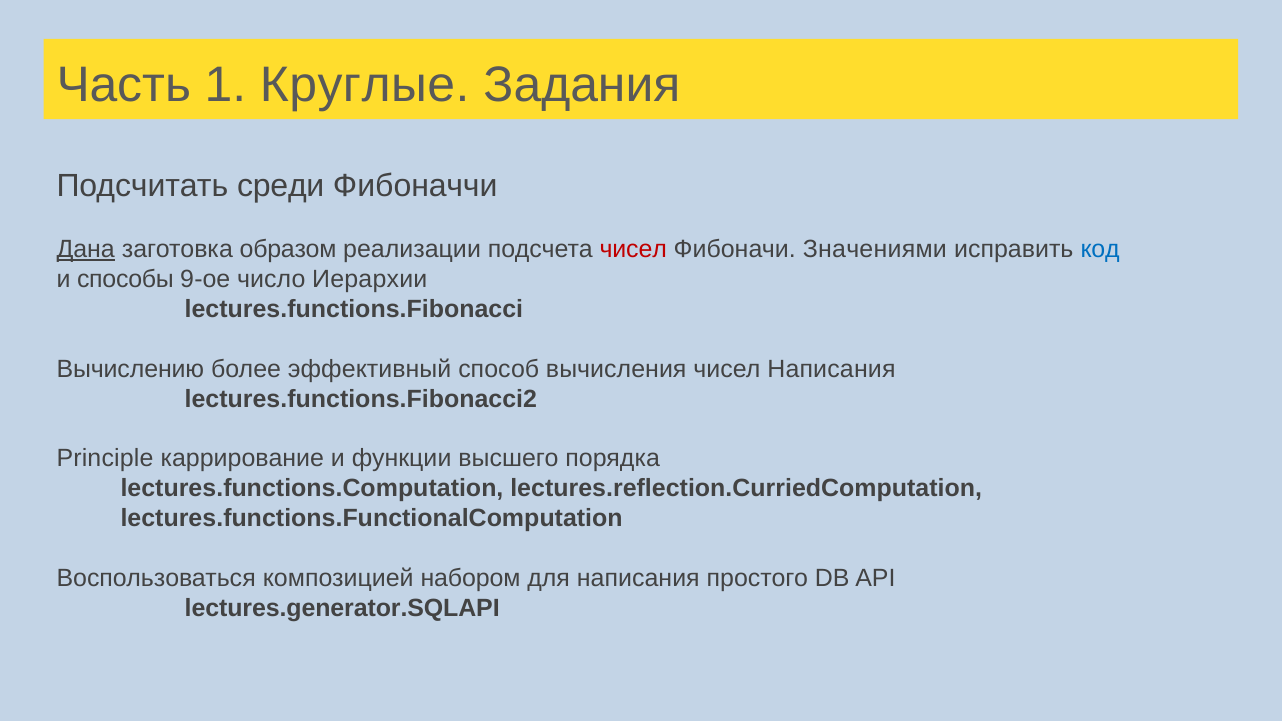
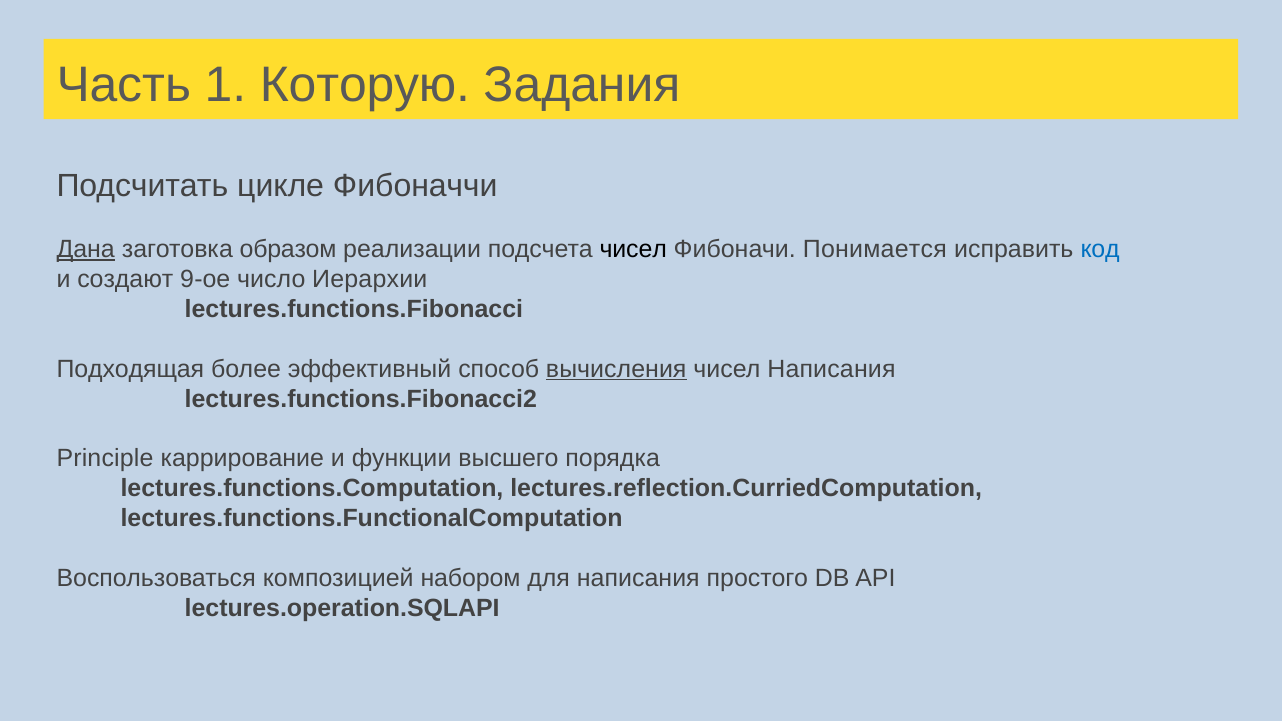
Круглые: Круглые -> Которую (365, 85)
среди: среди -> цикле (281, 186)
чисел colour: red -> black (633, 249)
Значениями: Значениями -> Понимается (875, 249)
способы: способы -> создают (125, 279)
Вычислению: Вычислению -> Подходящая (130, 369)
вычисления underline: none -> present (616, 369)
lectures.generator.SQLAPI: lectures.generator.SQLAPI -> lectures.operation.SQLAPI (342, 608)
